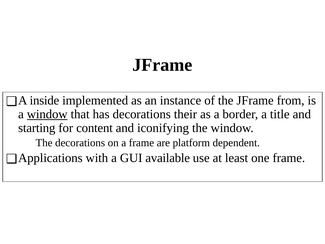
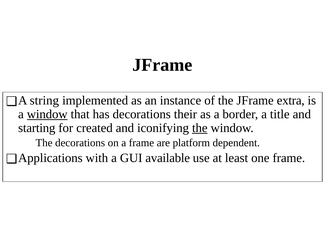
inside: inside -> string (44, 100)
from: from -> extra (291, 100)
content: content -> created (94, 128)
the underline: none -> present (200, 128)
